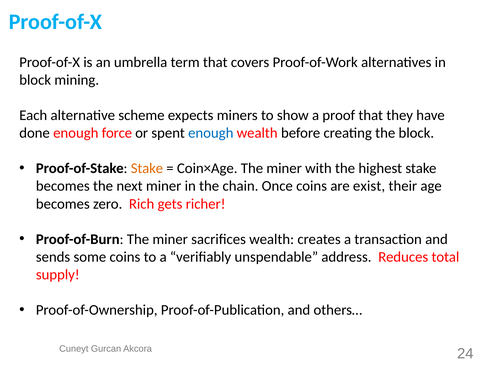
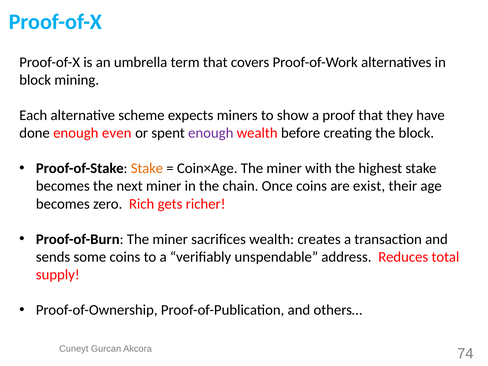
force: force -> even (117, 133)
enough colour: blue -> purple (211, 133)
24: 24 -> 74 (465, 354)
